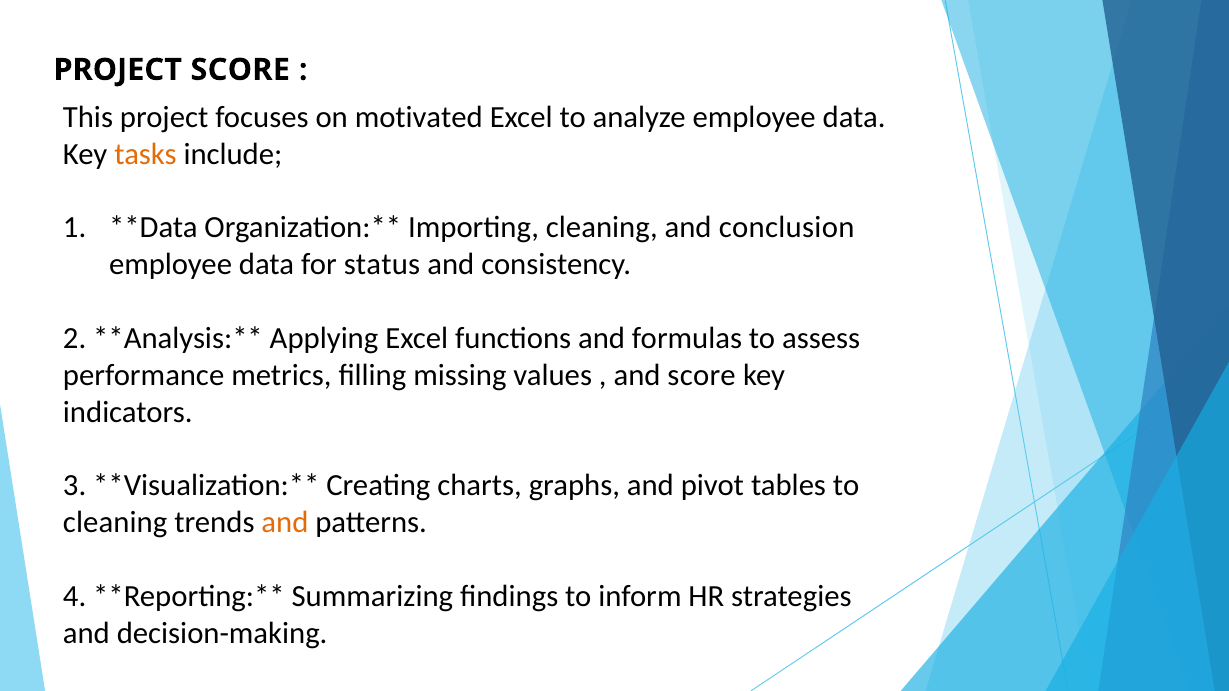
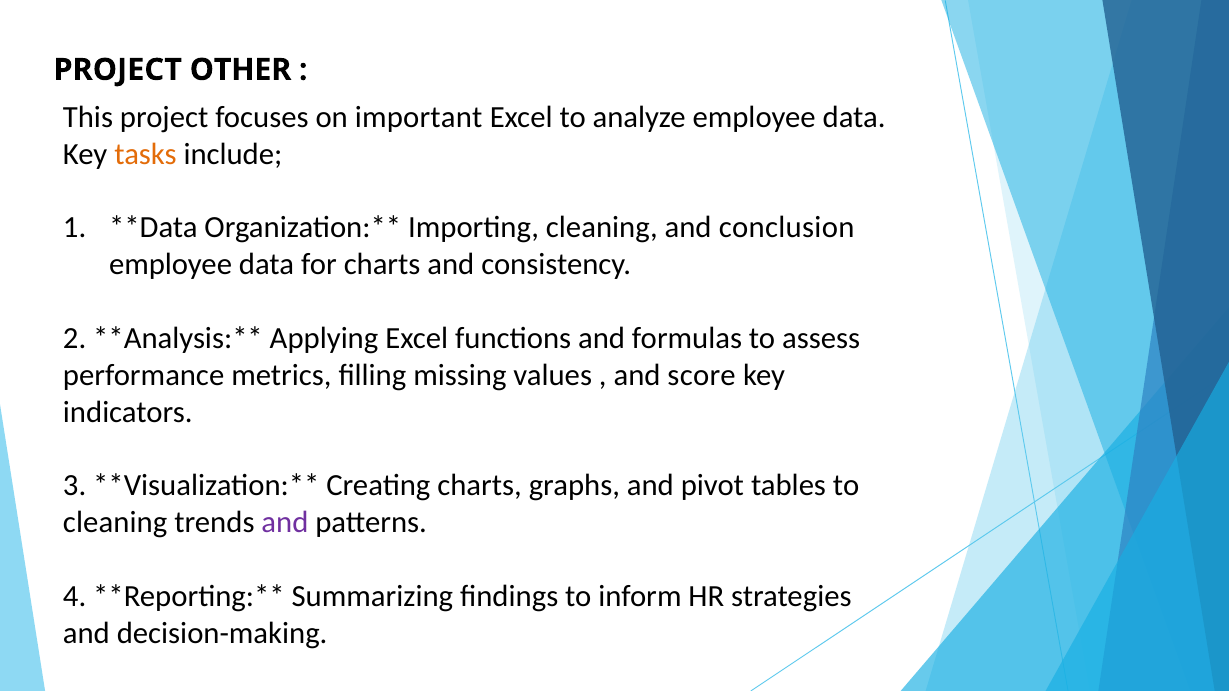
PROJECT SCORE: SCORE -> OTHER (241, 70)
motivated: motivated -> important (419, 117)
for status: status -> charts (382, 265)
and colour: orange -> purple (285, 523)
